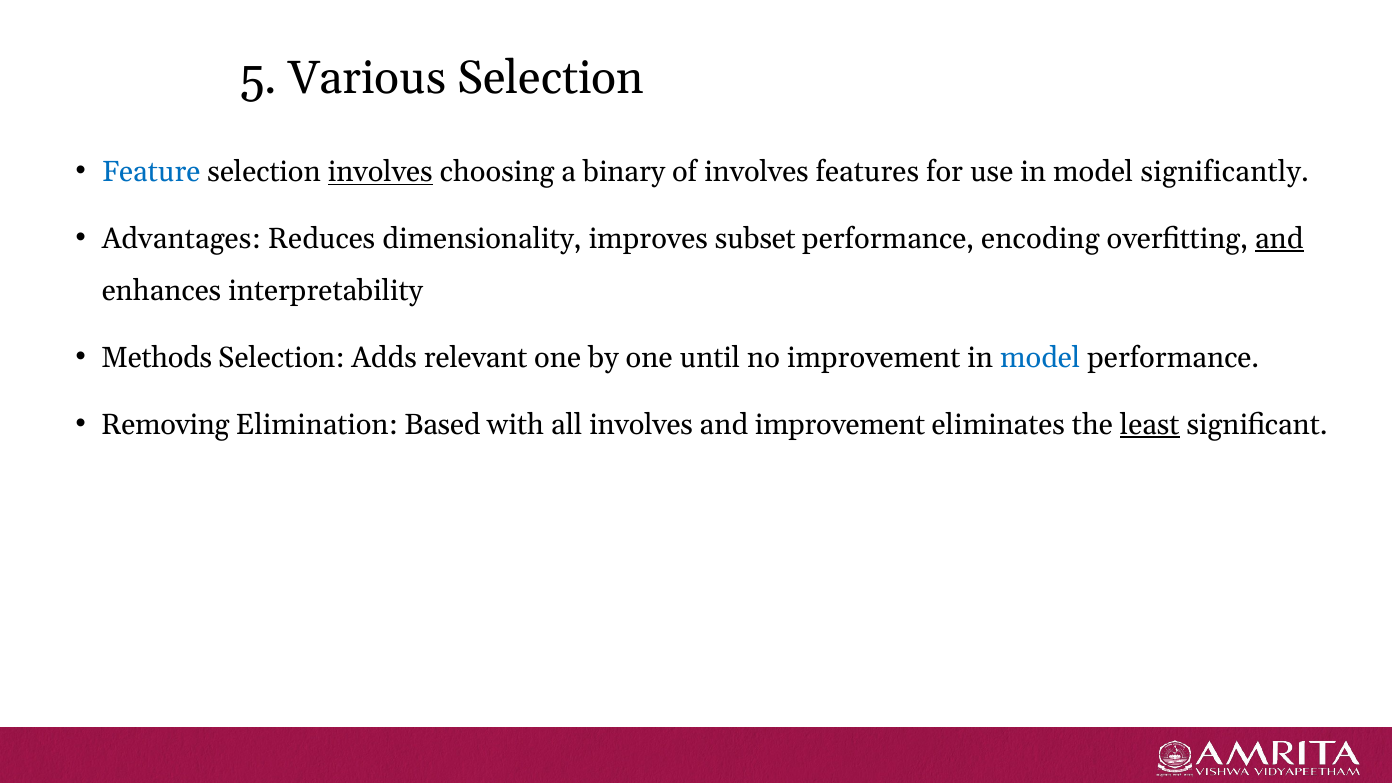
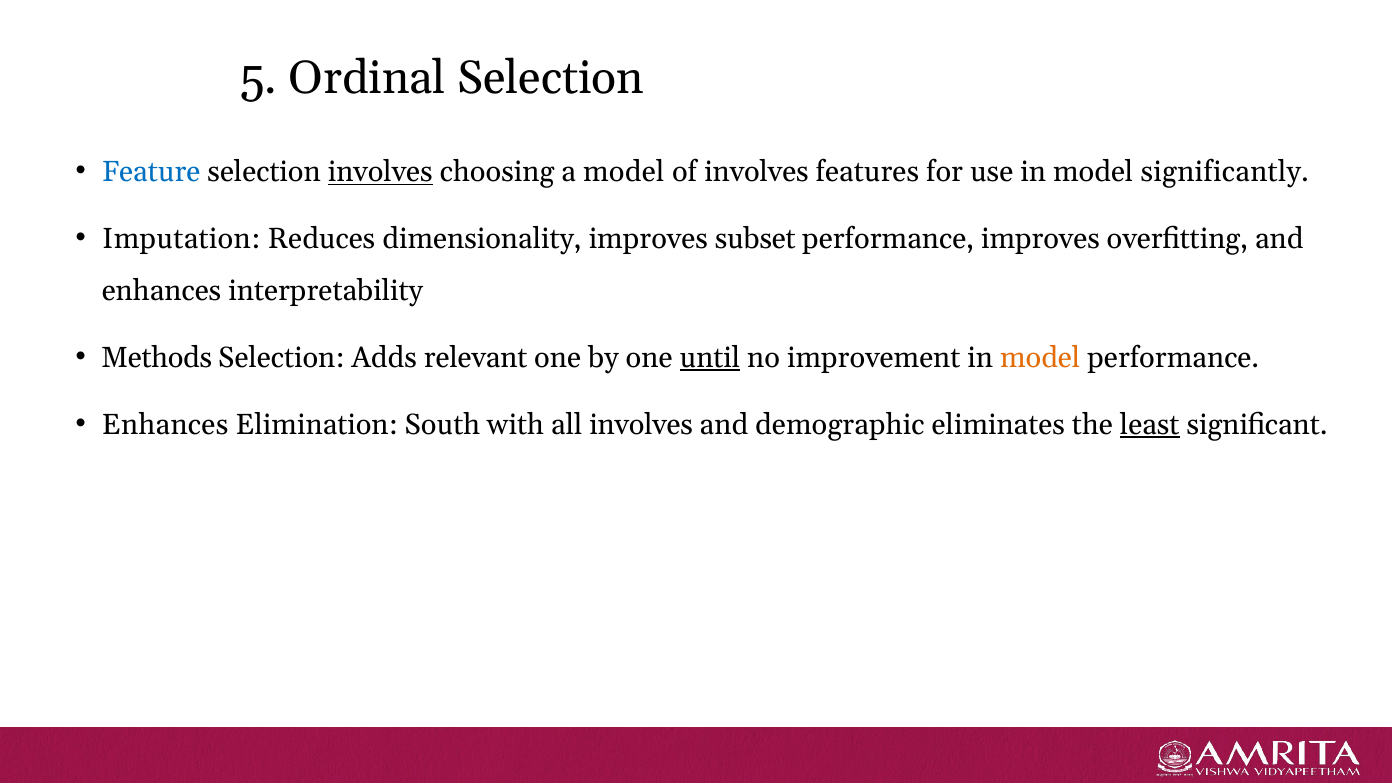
Various: Various -> Ordinal (367, 78)
a binary: binary -> model (624, 172)
Advantages: Advantages -> Imputation (181, 239)
performance encoding: encoding -> improves (1041, 239)
and underline: present -> none (1279, 239)
until underline: none -> present (710, 358)
model colour: blue -> orange (1040, 358)
Removing: Removing -> Enhances (165, 425)
Based: Based -> South (442, 425)
and improvement: improvement -> demographic (840, 425)
